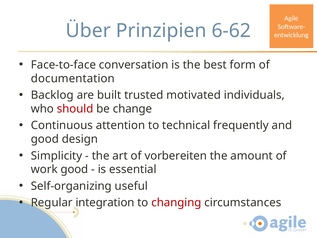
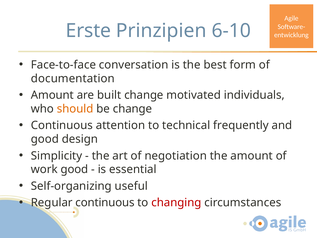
Über: Über -> Erste (88, 31)
6-62: 6-62 -> 6-10 (231, 31)
Backlog: Backlog -> Amount (52, 95)
built trusted: trusted -> change (144, 95)
should colour: red -> orange (75, 109)
vorbereiten: vorbereiten -> negotiation (176, 156)
Regular integration: integration -> continuous (105, 202)
